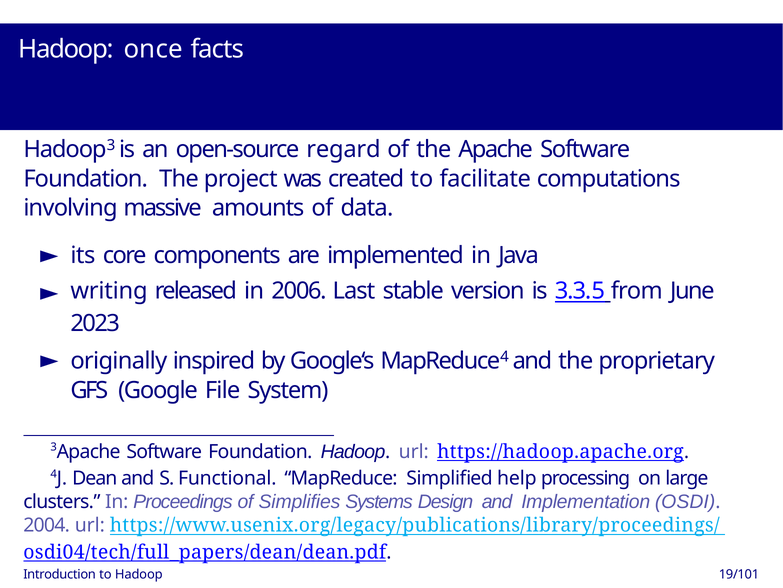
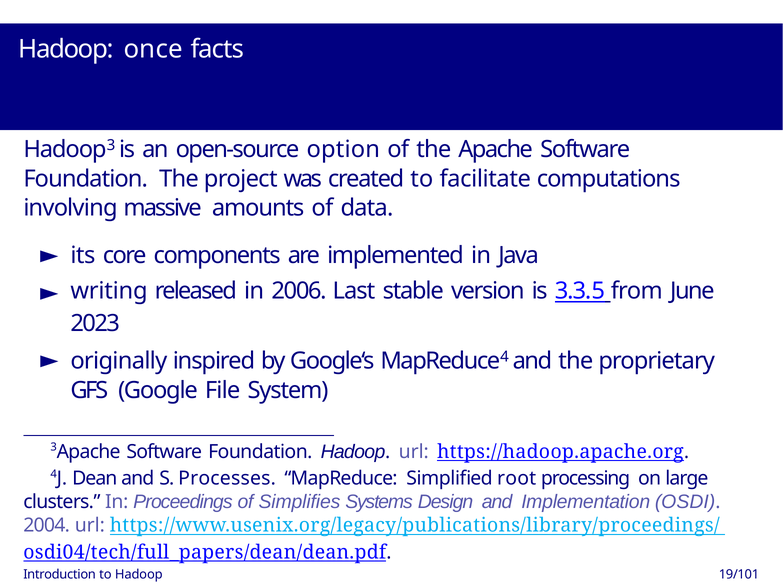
regard: regard -> option (343, 149)
Functional: Functional -> Processes (227, 478)
help: help -> root (517, 478)
